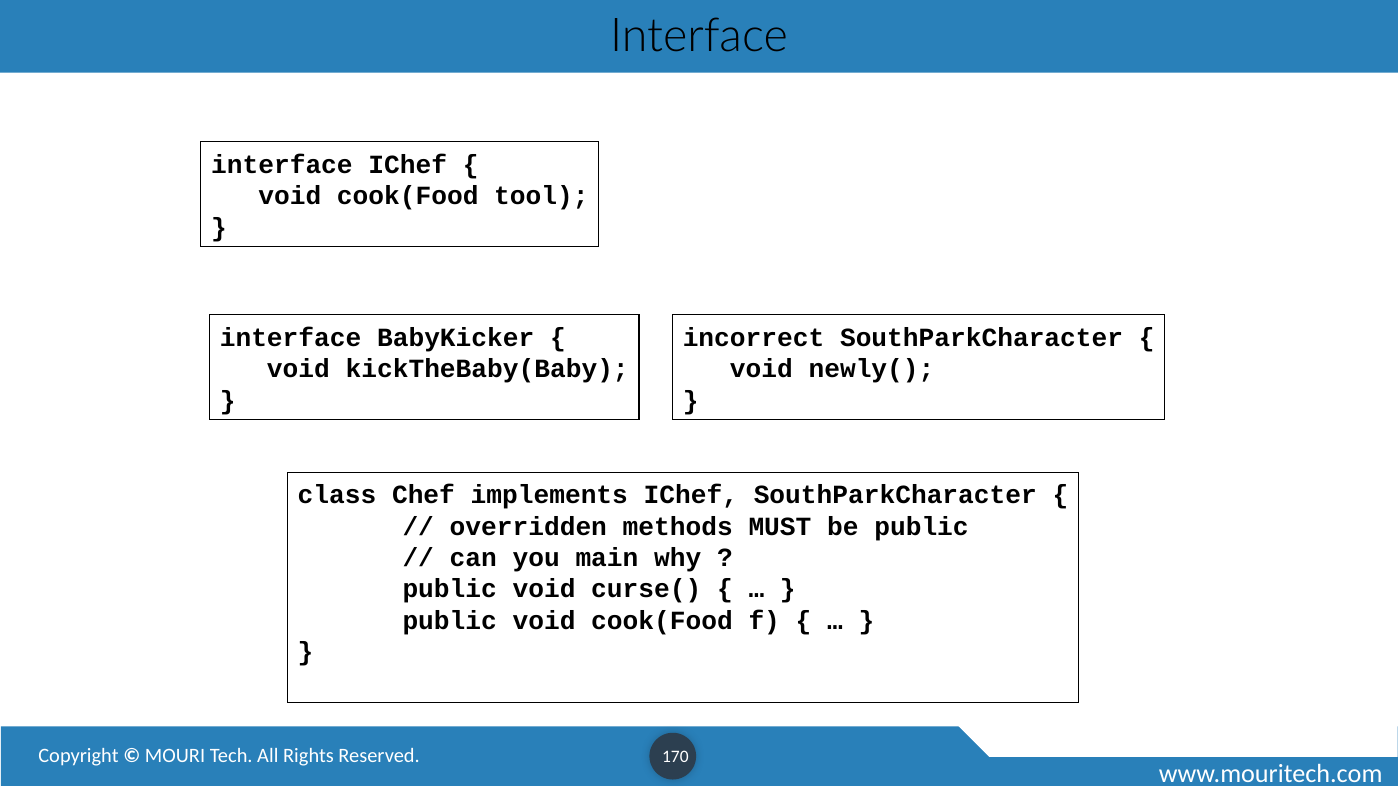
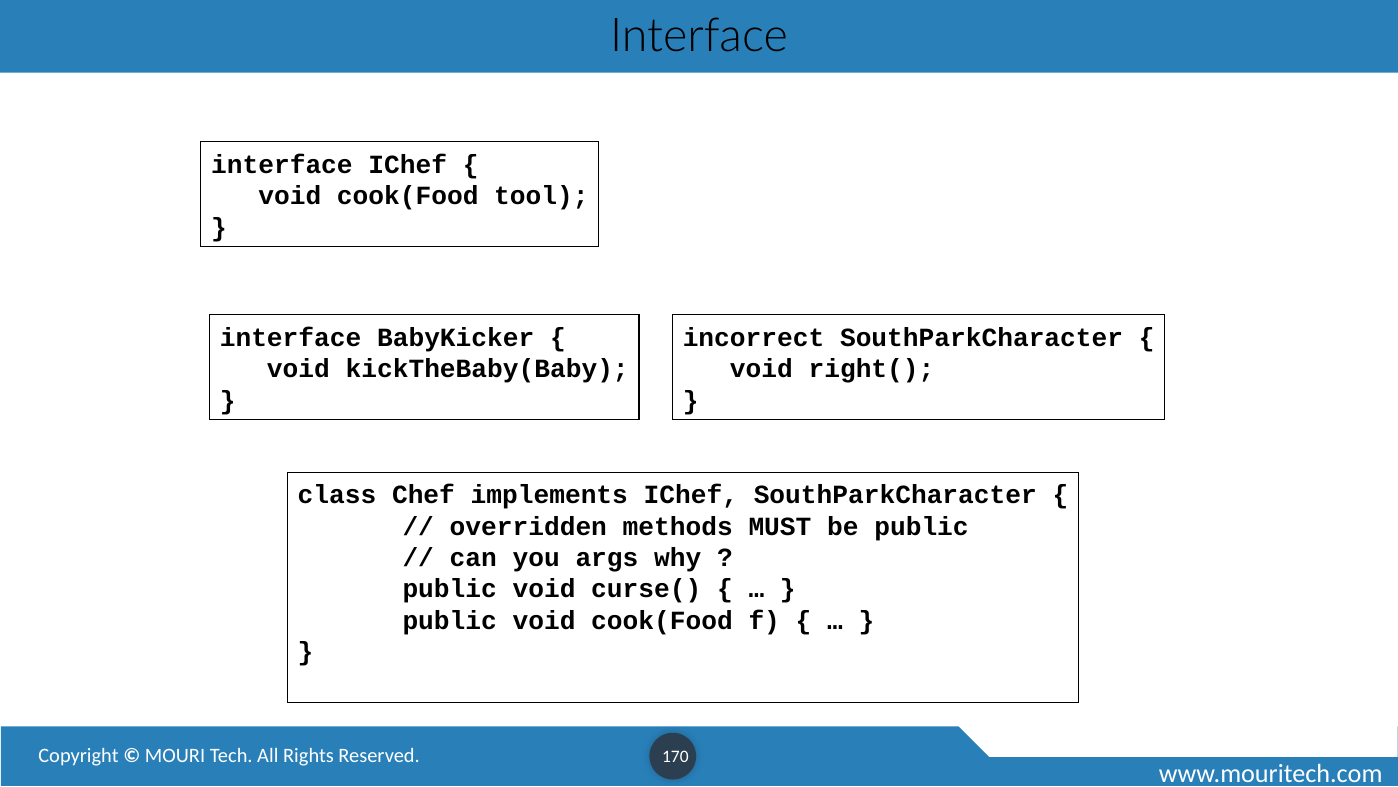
newly(: newly( -> right( (871, 369)
main: main -> args (607, 557)
